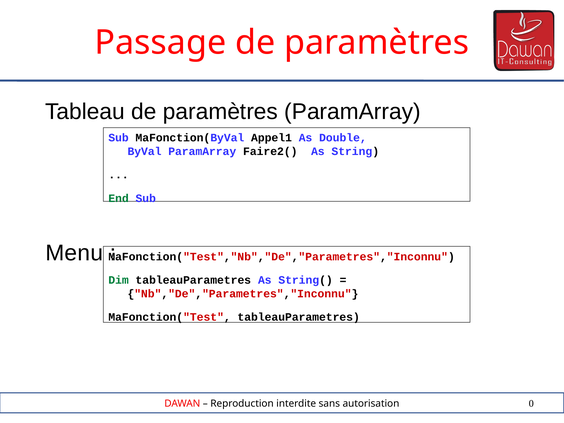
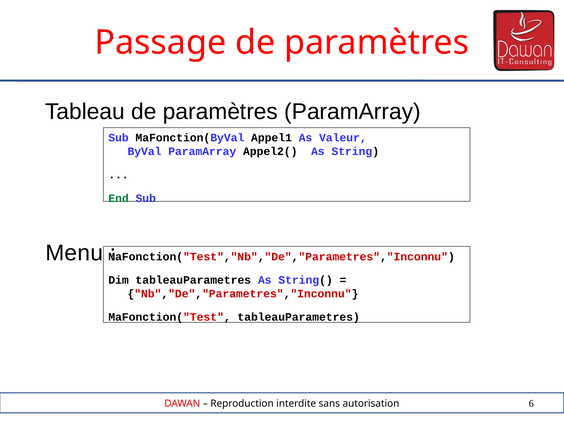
Double: Double -> Valeur (343, 138)
Faire2(: Faire2( -> Appel2( (270, 151)
Dim colour: green -> black (119, 280)
0: 0 -> 6 (531, 403)
